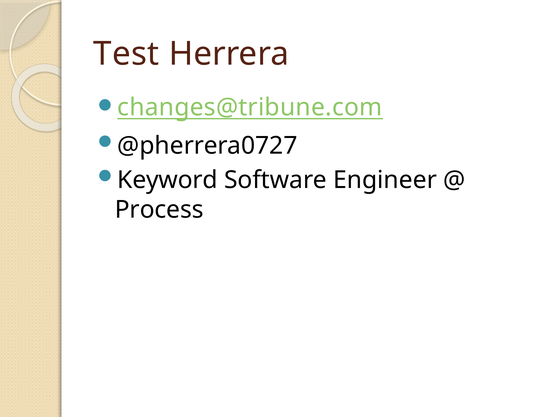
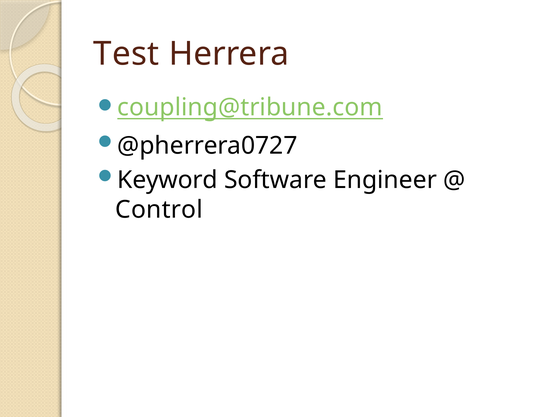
changes@tribune.com: changes@tribune.com -> coupling@tribune.com (250, 107)
Process: Process -> Control (159, 209)
